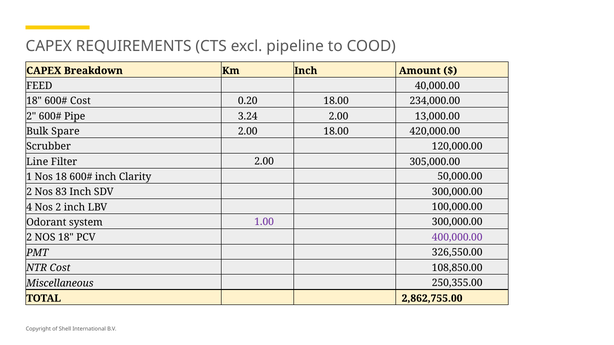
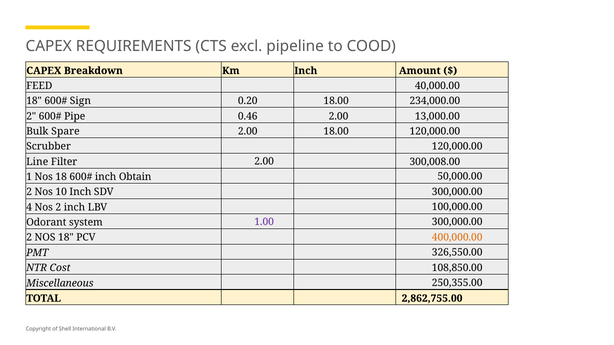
Cost: Cost -> Sign (80, 101)
3.24: 3.24 -> 0.46 (248, 116)
18.00 420,000.00: 420,000.00 -> 120,000.00 (435, 132)
305,000.00: 305,000.00 -> 300,008.00 (435, 162)
Clarity: Clarity -> Obtain (135, 177)
83: 83 -> 10 (61, 192)
400,000.00 colour: purple -> orange (457, 238)
